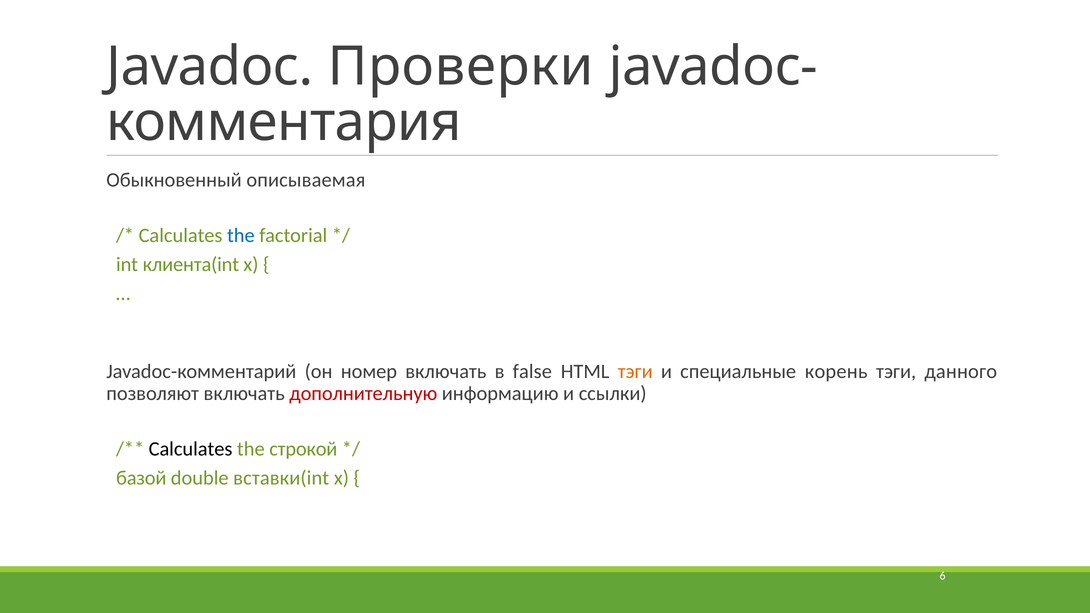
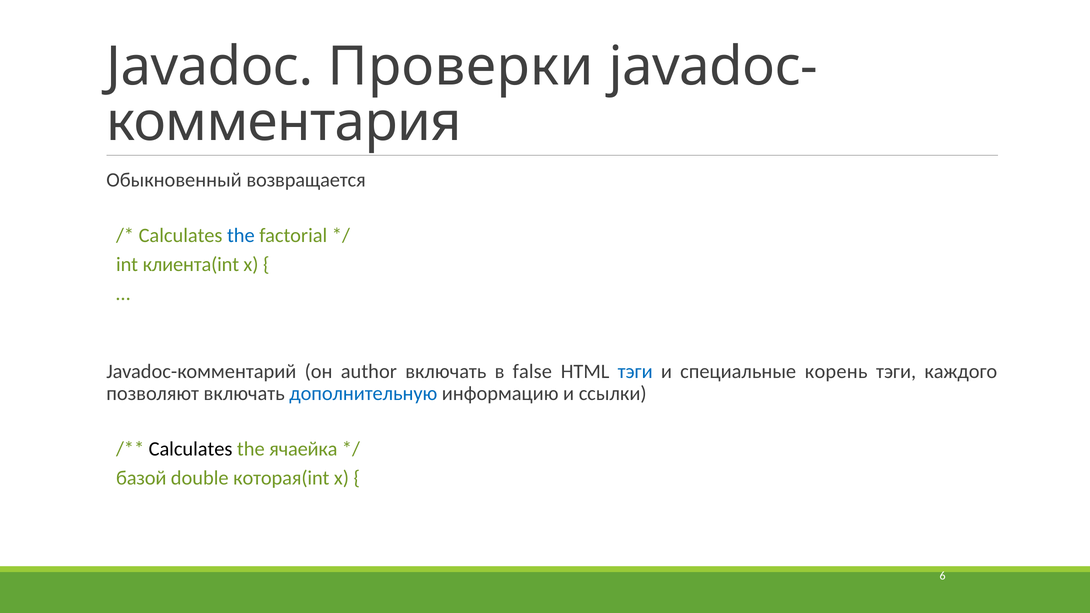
описываемая: описываемая -> возвращается (306, 180)
номер: номер -> author (369, 372)
тэги colour: orange -> blue (635, 372)
данного: данного -> каждого (961, 372)
дополнительную colour: red -> blue (363, 394)
строкой: строкой -> ячаейка (303, 449)
вставки(int: вставки(int -> которая(int (281, 478)
